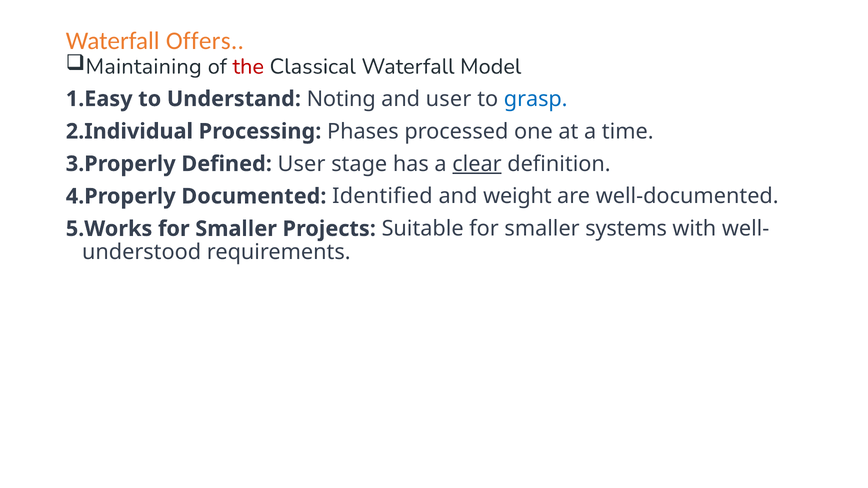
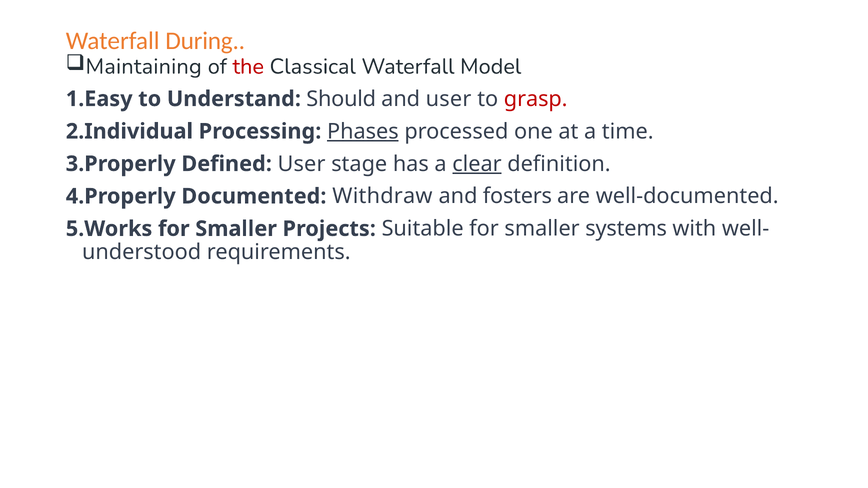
Offers: Offers -> During (205, 41)
Noting: Noting -> Should (341, 99)
grasp colour: blue -> red (536, 99)
Phases underline: none -> present (363, 131)
Identified: Identified -> Withdraw (382, 196)
weight: weight -> fosters (517, 196)
